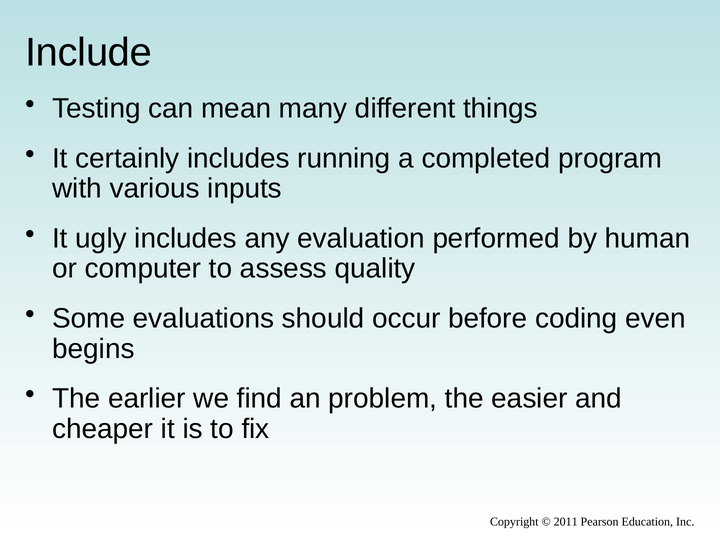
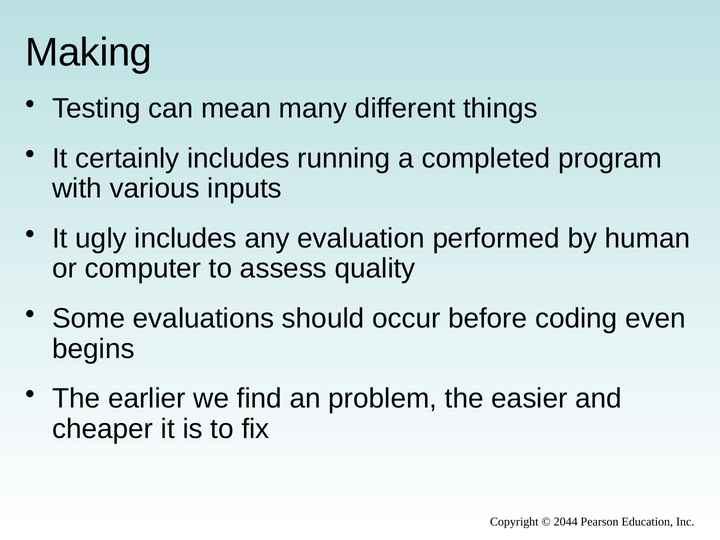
Include: Include -> Making (89, 53)
2011: 2011 -> 2044 (566, 522)
